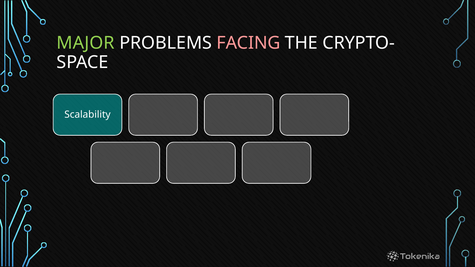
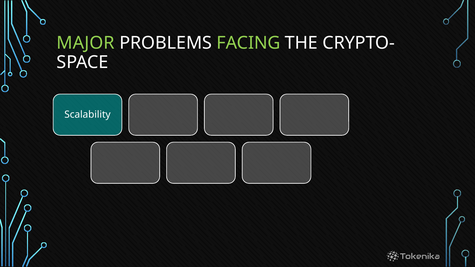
FACING colour: pink -> light green (248, 43)
